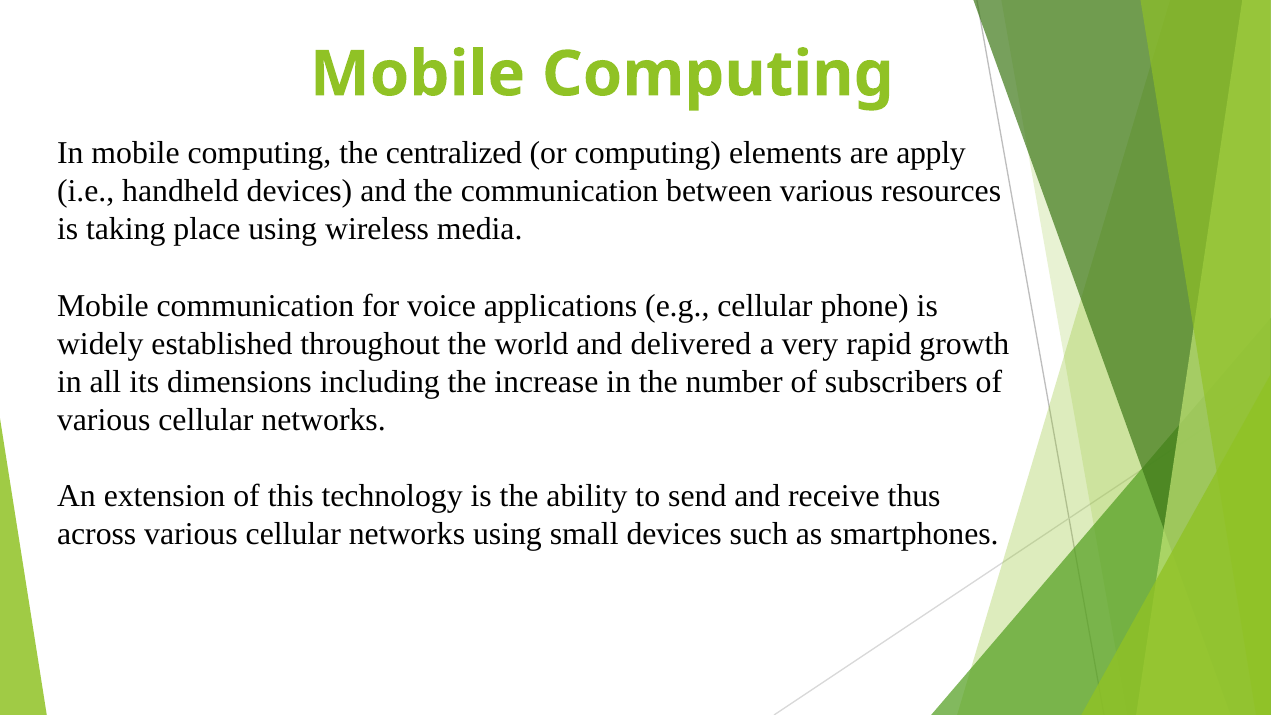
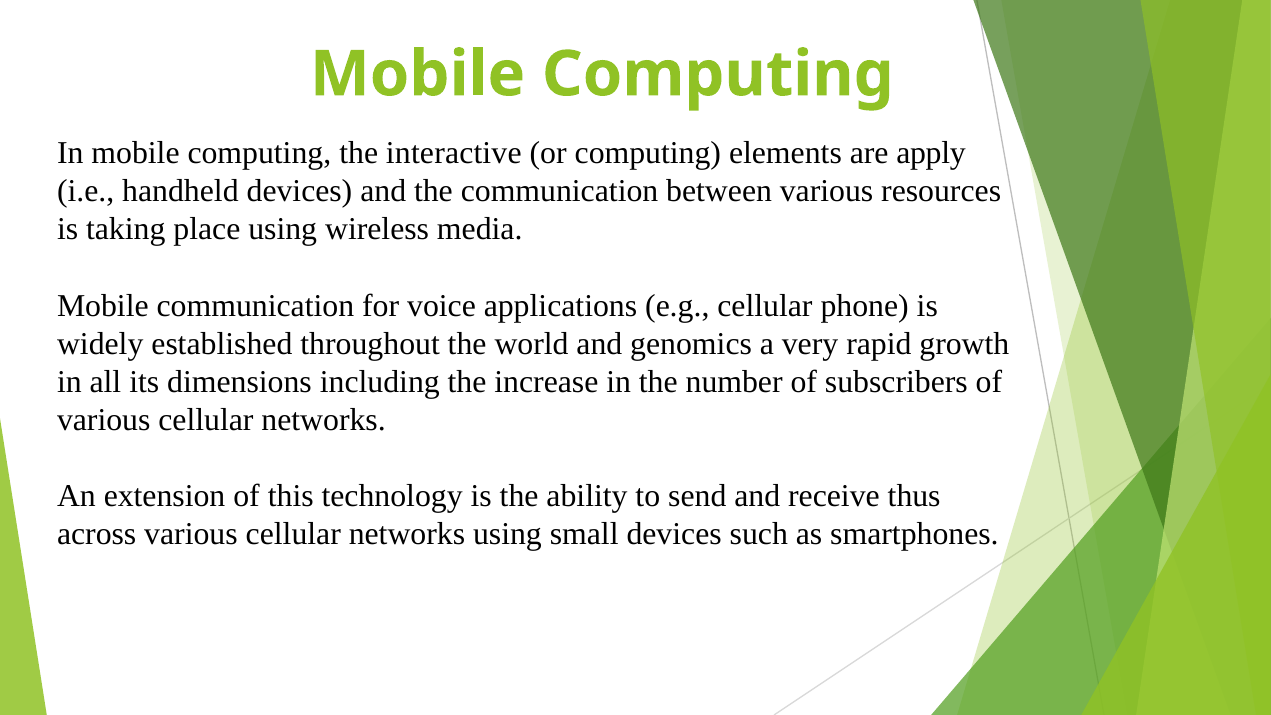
centralized: centralized -> interactive (454, 153)
delivered: delivered -> genomics (691, 344)
